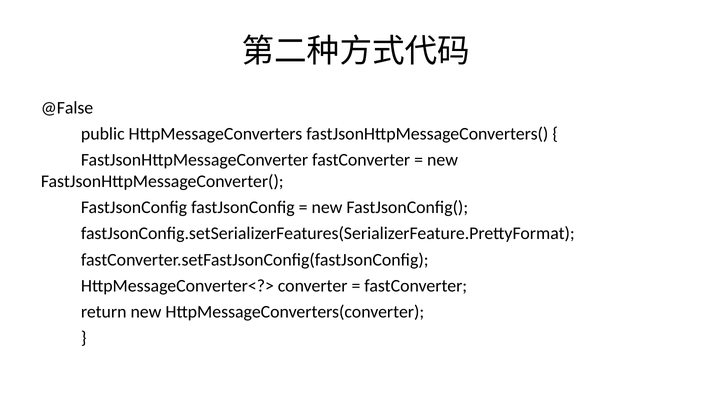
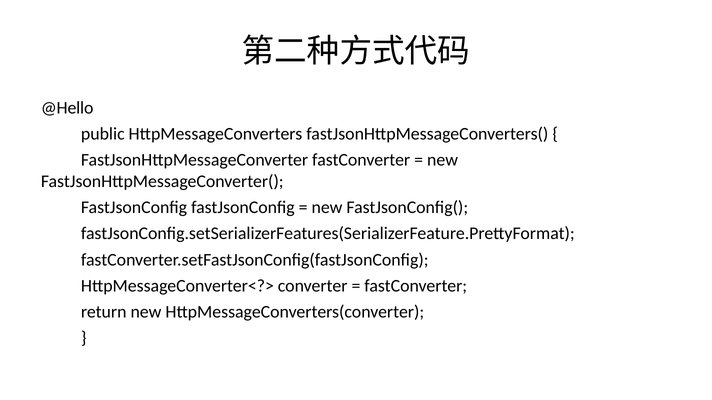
@False: @False -> @Hello (67, 108)
